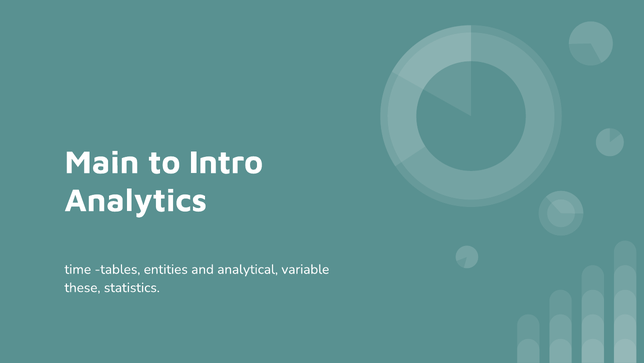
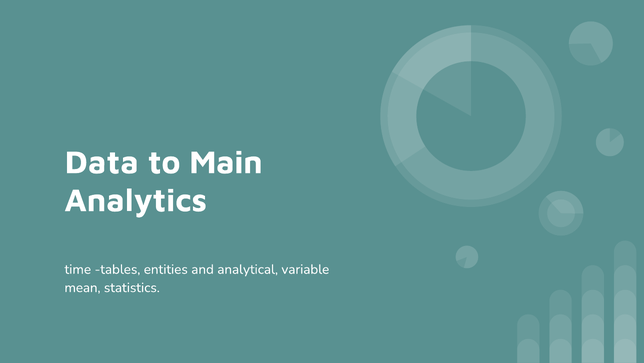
Main: Main -> Data (102, 162)
Intro: Intro -> Main (226, 162)
these: these -> mean (82, 287)
